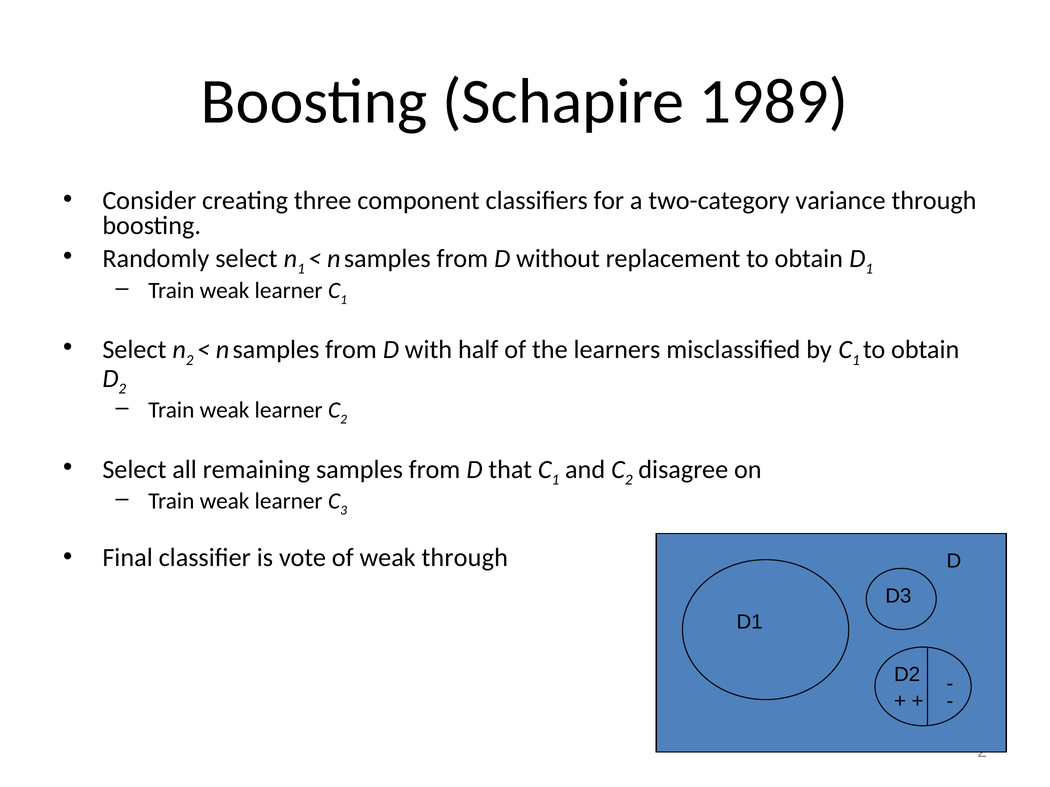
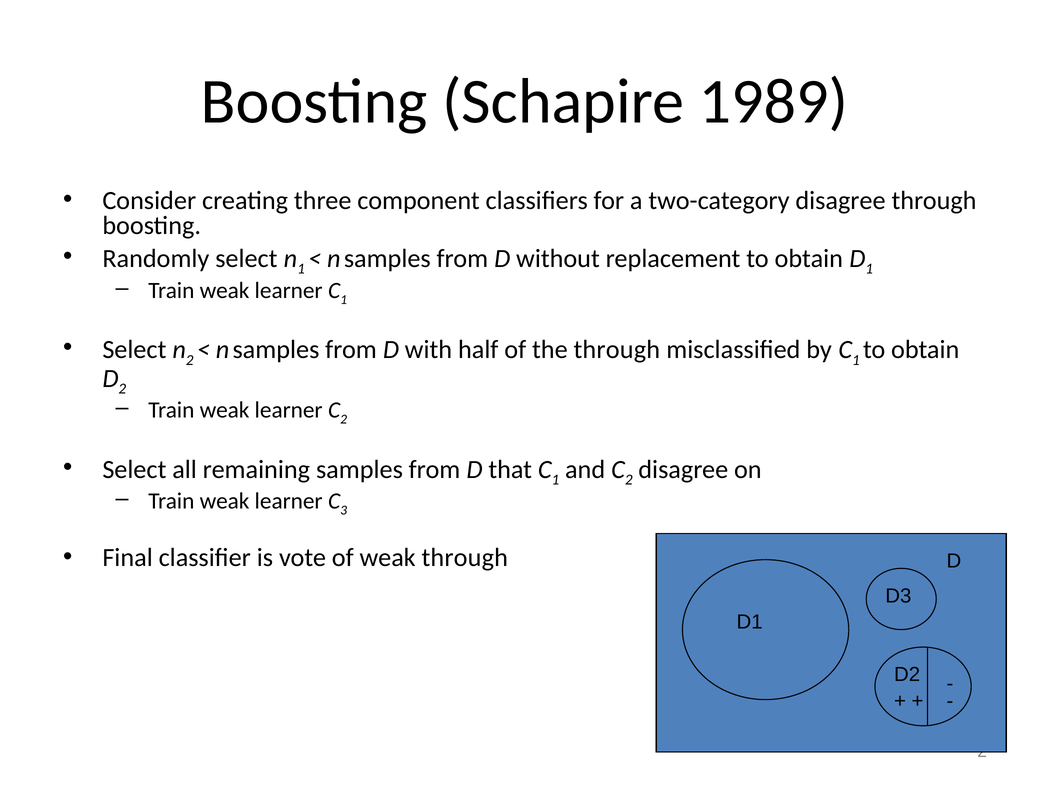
two-category variance: variance -> disagree (840, 201)
the learners: learners -> through (617, 350)
